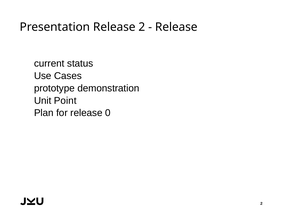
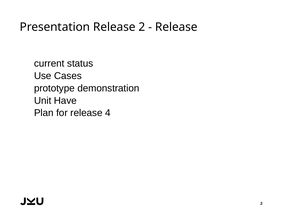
Point: Point -> Have (65, 100)
0: 0 -> 4 (108, 113)
